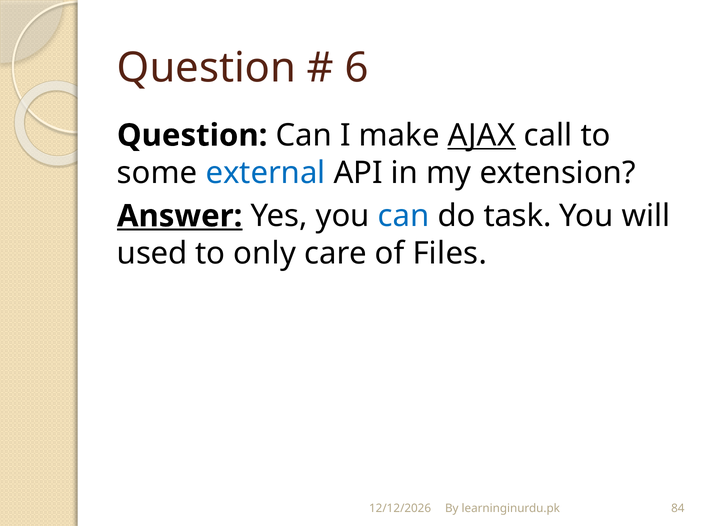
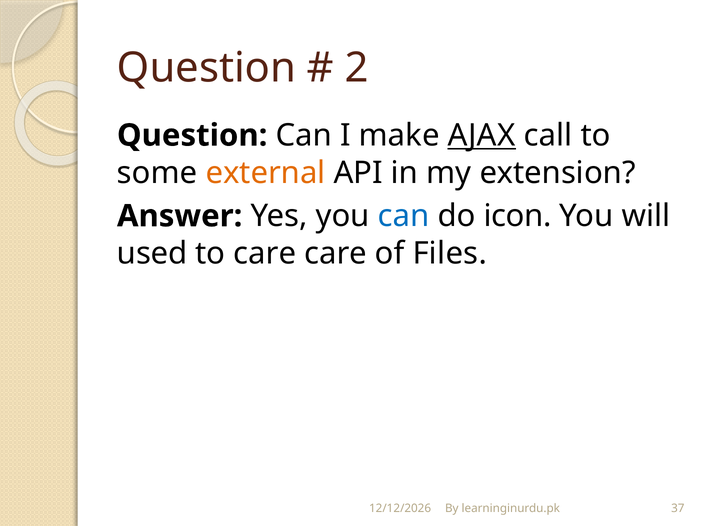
6: 6 -> 2 (357, 68)
external colour: blue -> orange (266, 173)
Answer underline: present -> none (180, 216)
task: task -> icon (518, 216)
to only: only -> care (265, 253)
84: 84 -> 37 (678, 508)
